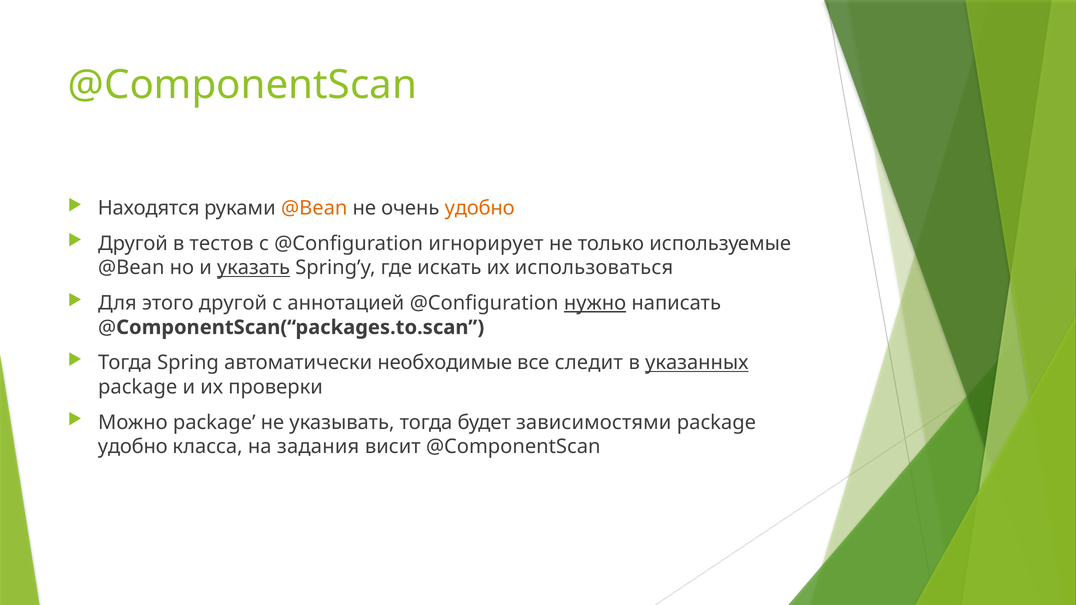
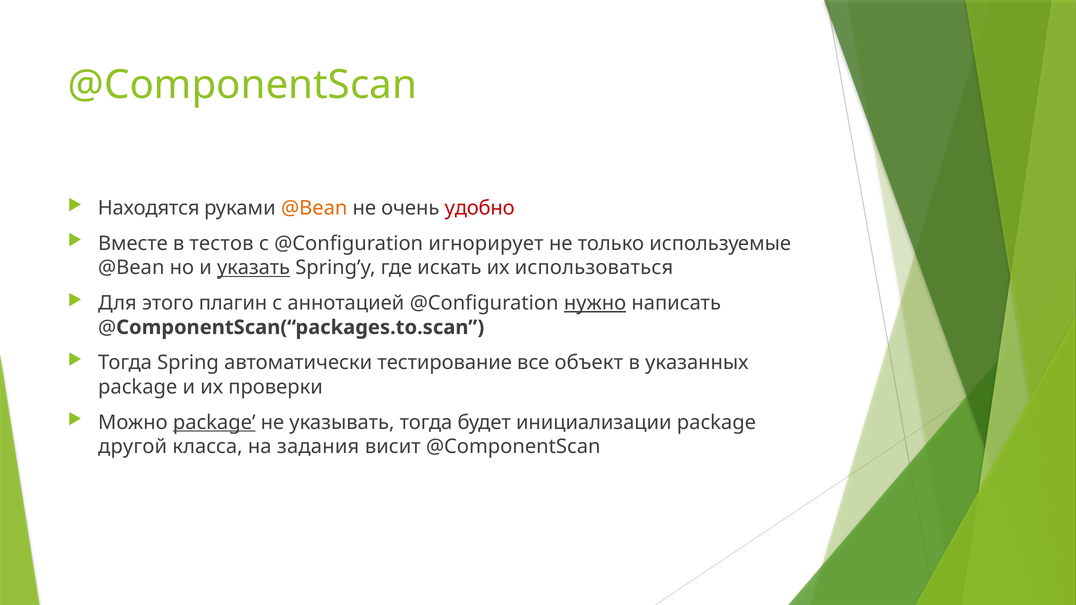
удобно colour: orange -> red (480, 208)
Другой: Другой -> Вместе (133, 244)
этого другой: другой -> плагин (233, 303)
необходимые: необходимые -> тестирование (445, 363)
следит: следит -> объект (589, 363)
указанных underline: present -> none (697, 363)
package underline: none -> present (214, 423)
зависимостями: зависимостями -> инициализации (594, 423)
удобно: удобно -> другой (133, 447)
